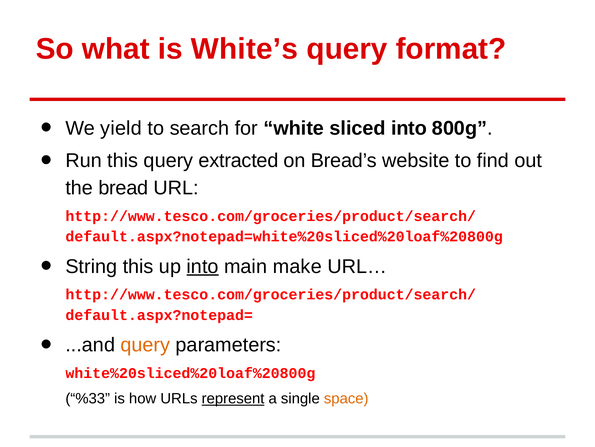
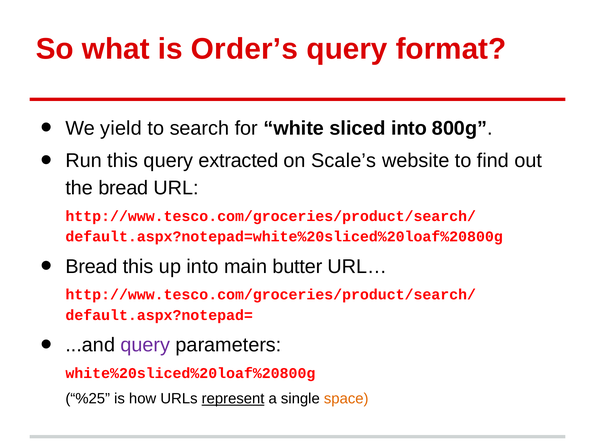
White’s: White’s -> Order’s (244, 49)
Bread’s: Bread’s -> Scale’s (344, 160)
String: String -> Bread (91, 266)
into underline: present -> none (203, 266)
make: make -> butter (297, 266)
query colour: orange -> purple (145, 344)
%33: %33 -> %25 (88, 398)
